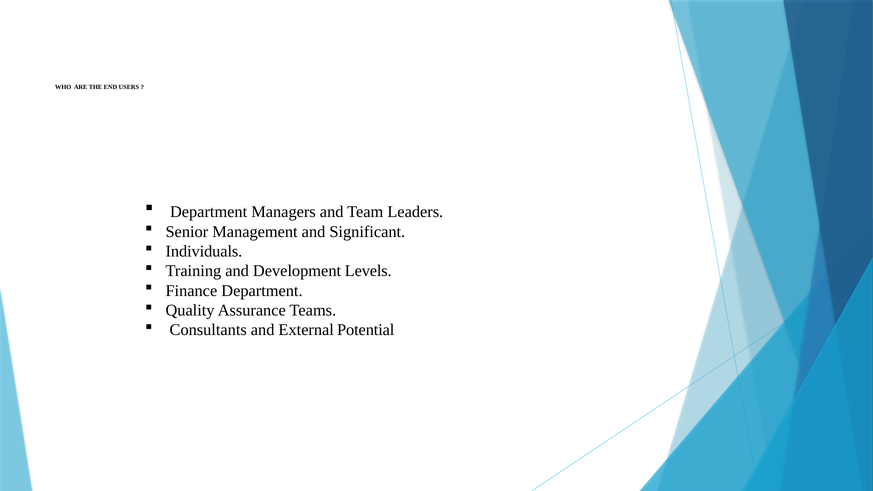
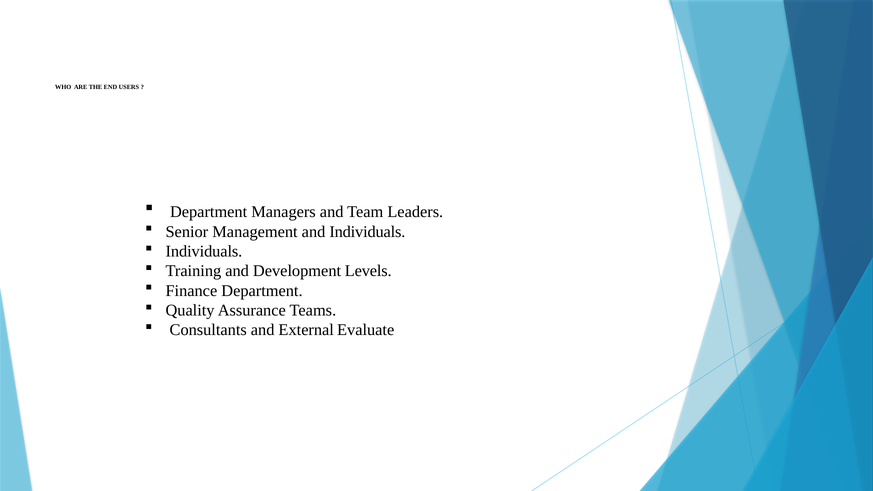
and Significant: Significant -> Individuals (367, 232)
Potential: Potential -> Evaluate (366, 330)
